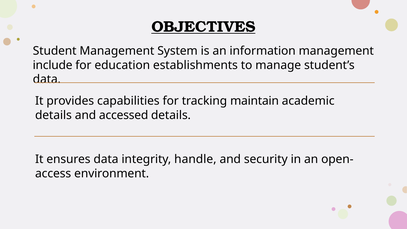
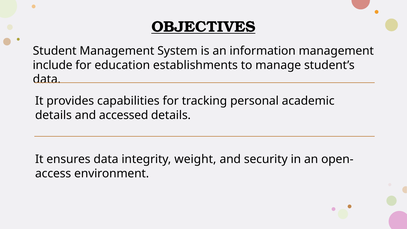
maintain: maintain -> personal (254, 101)
handle: handle -> weight (195, 159)
